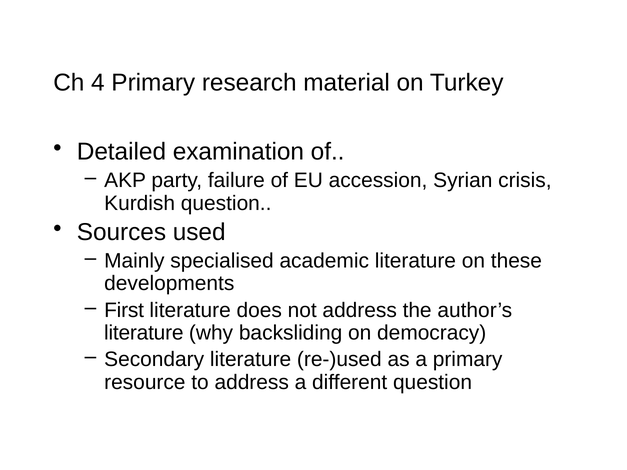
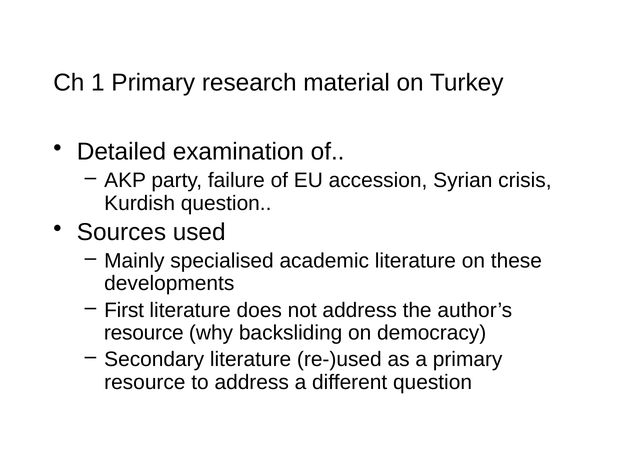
4: 4 -> 1 (98, 83)
literature: literature -> resource (144, 333)
